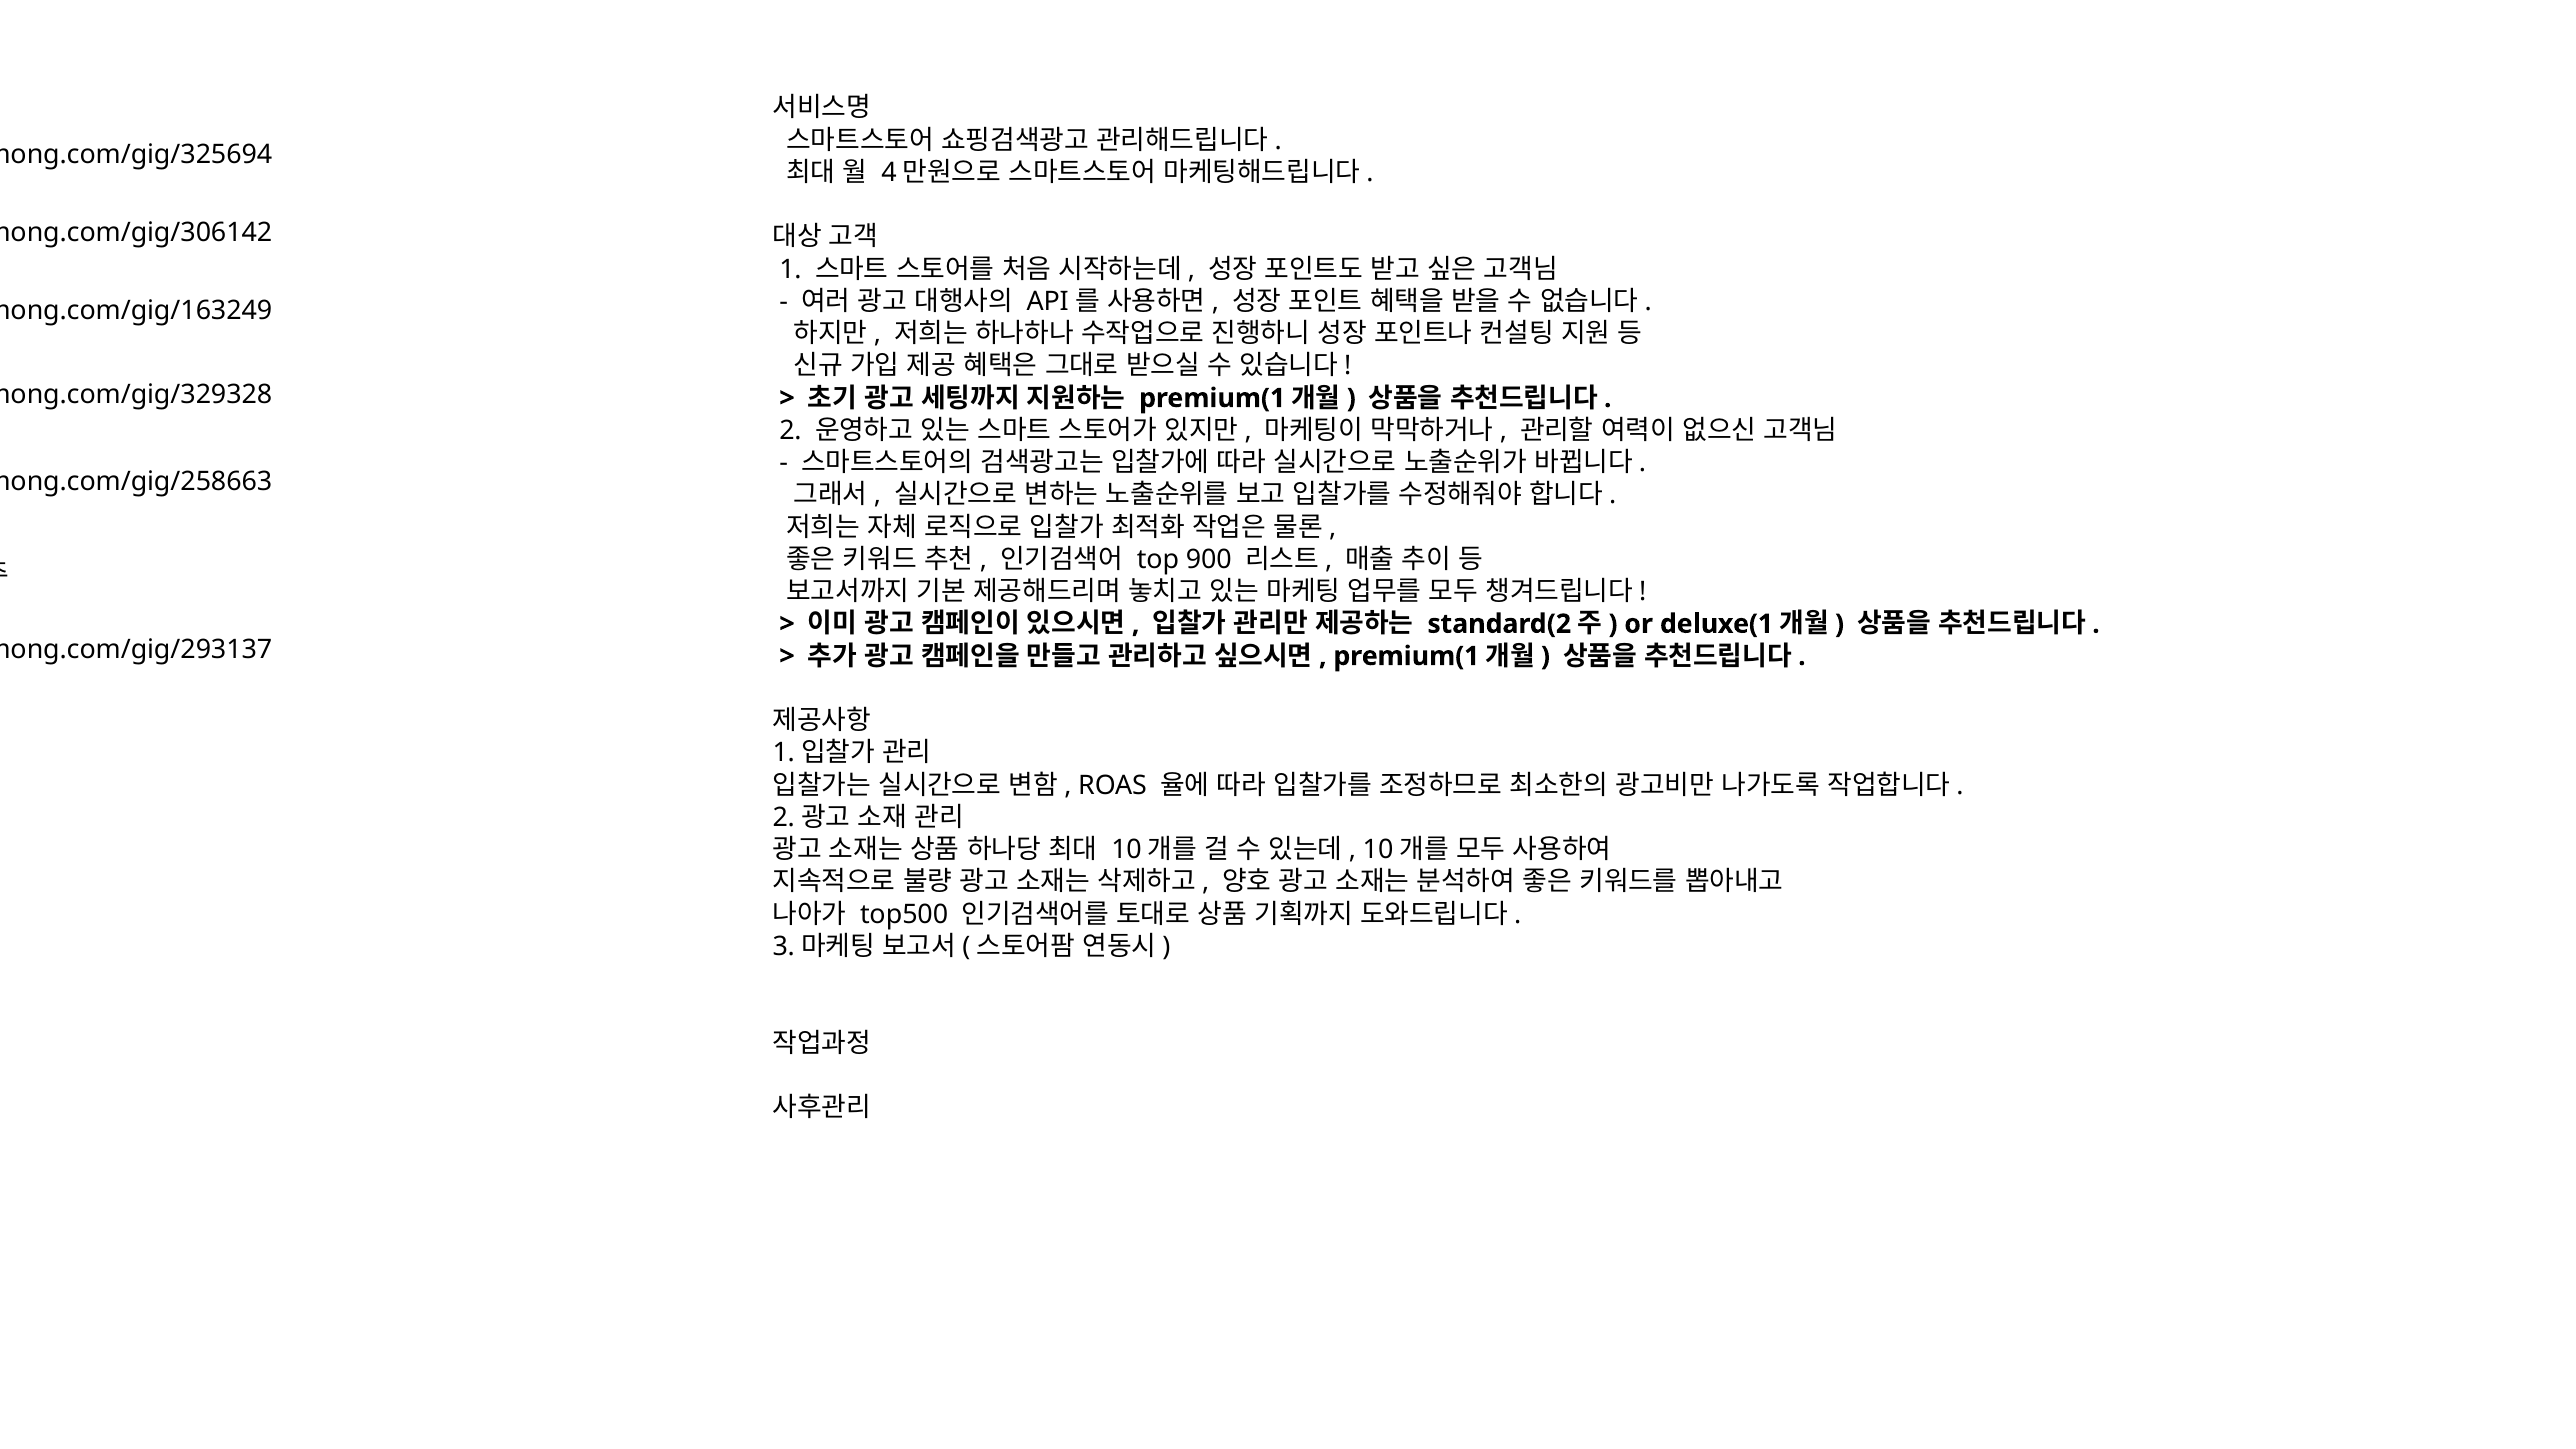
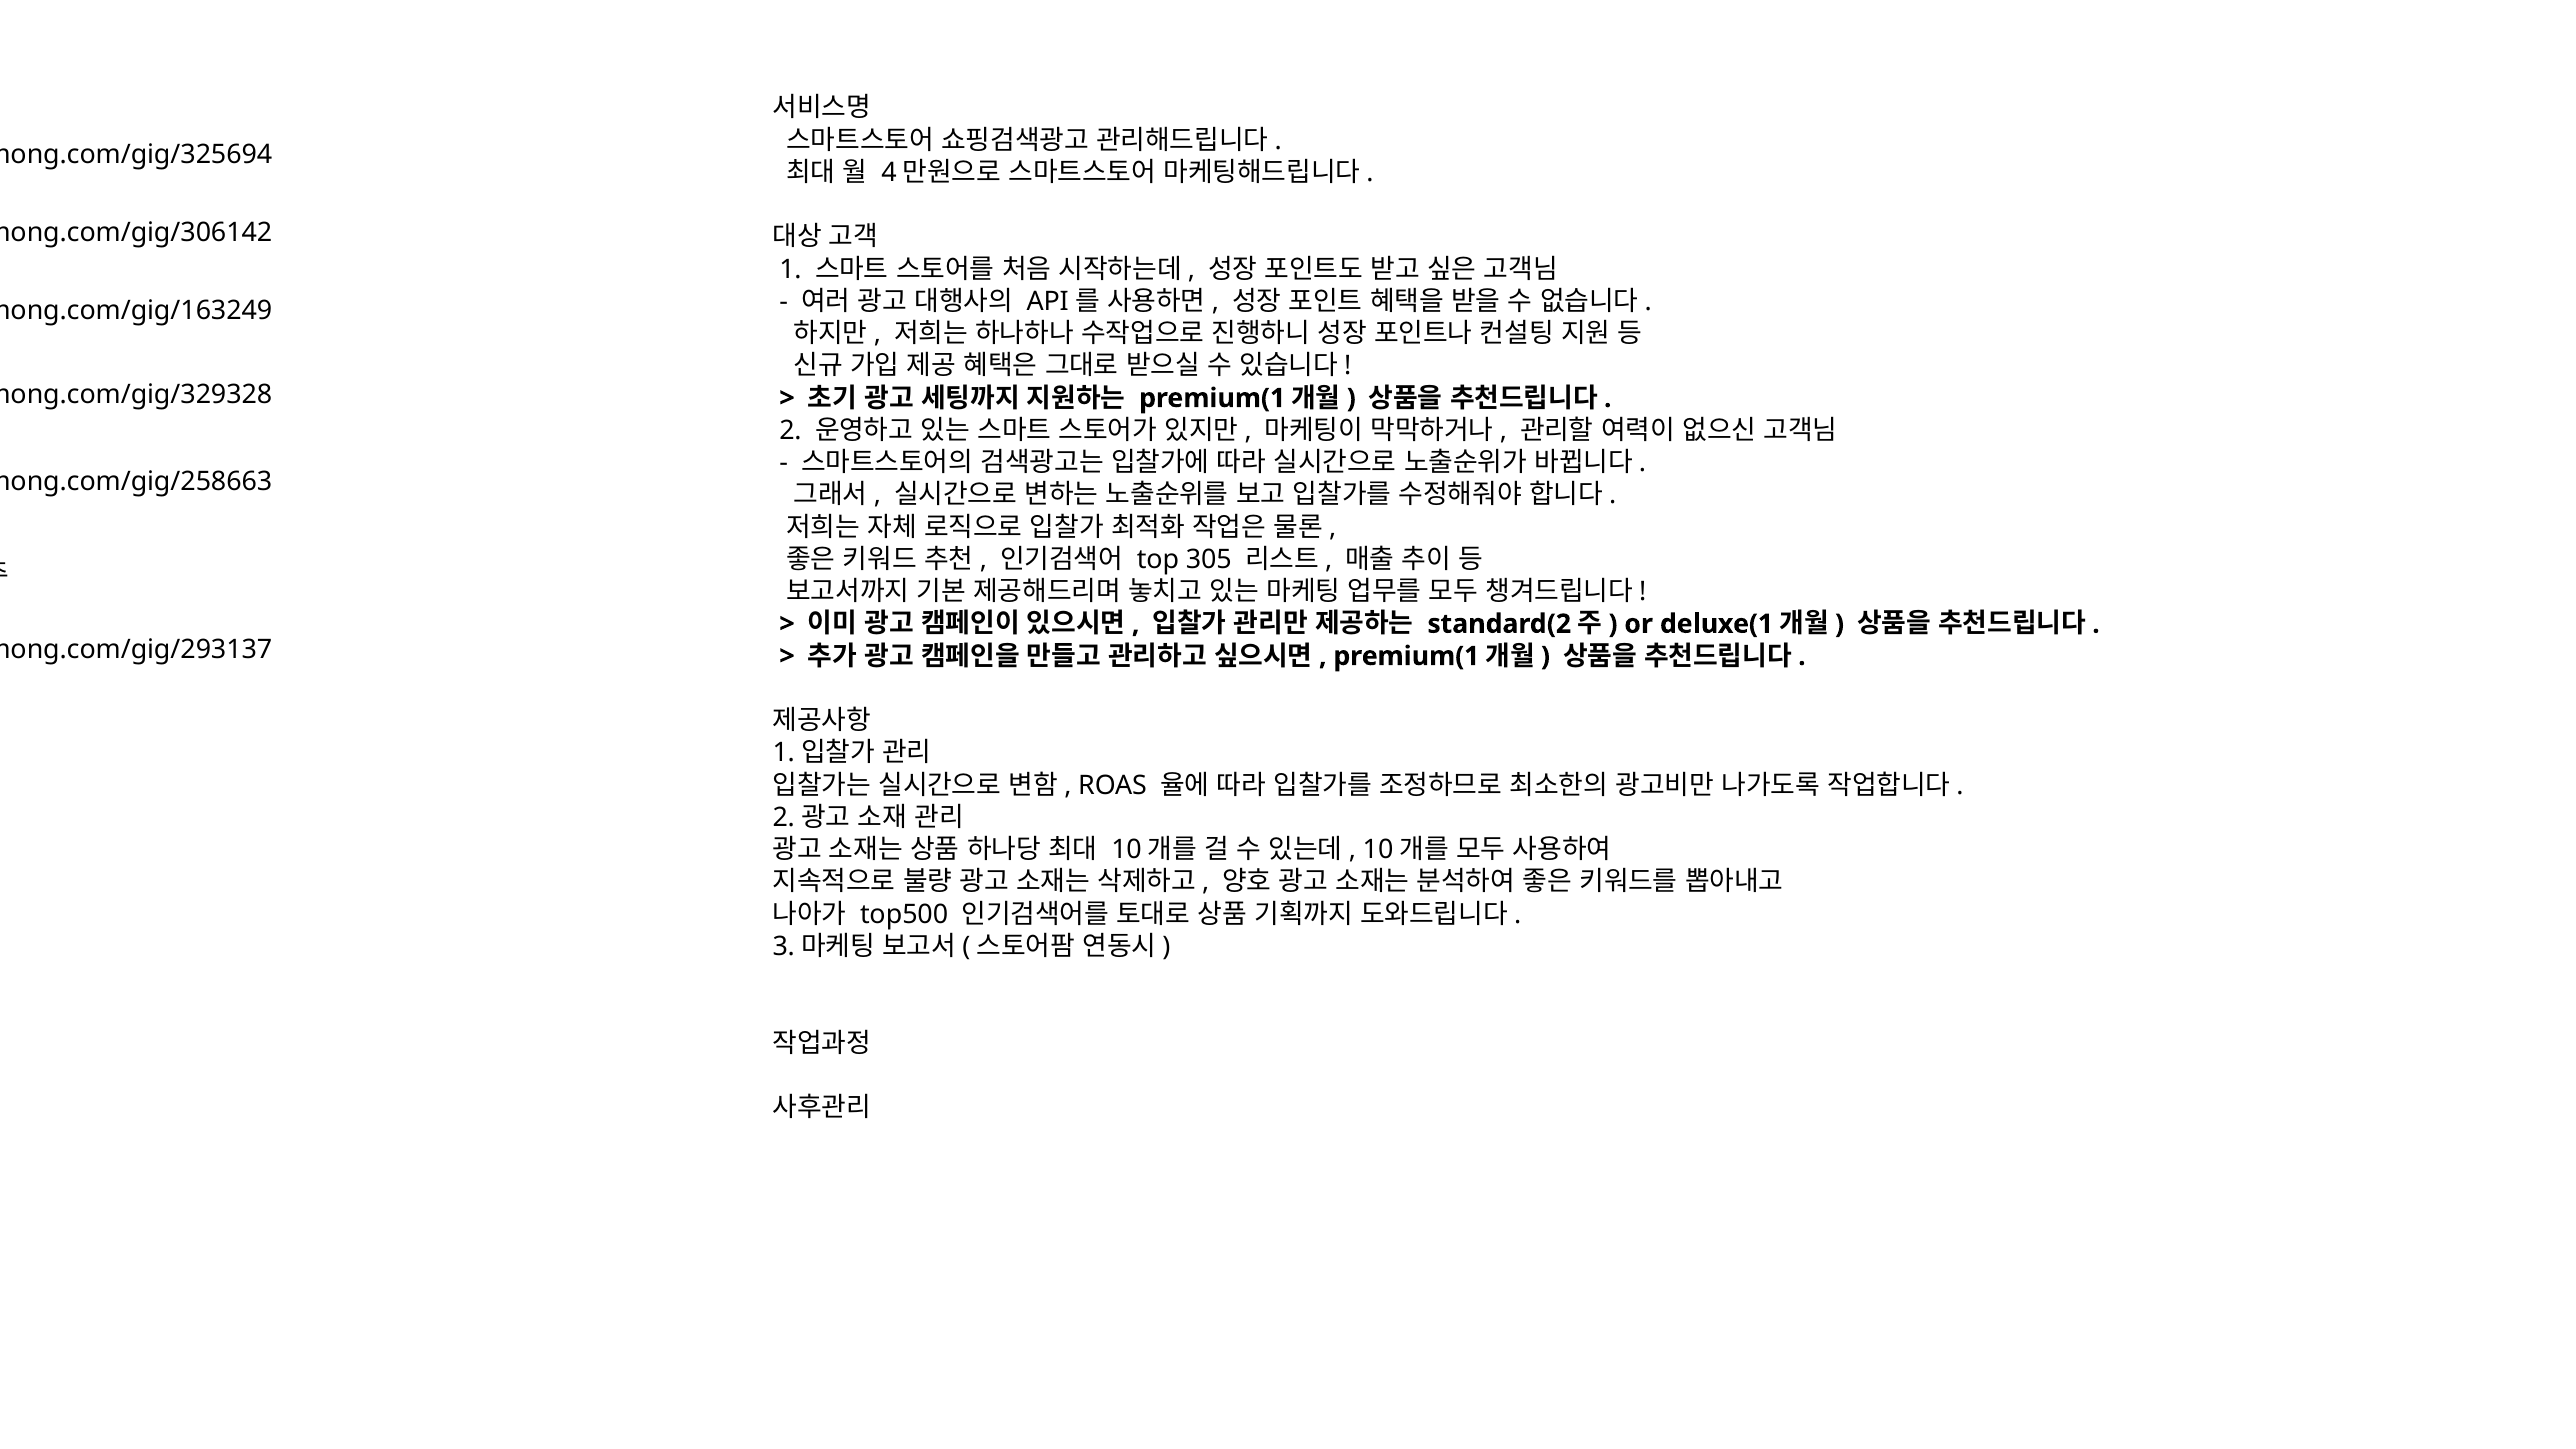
900: 900 -> 305 (1209, 559)
